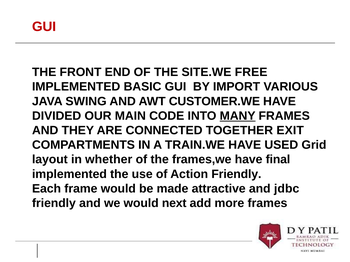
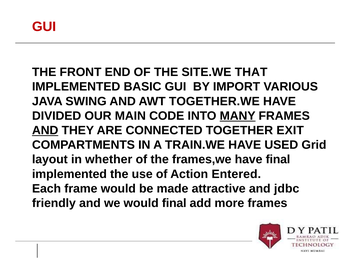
FREE: FREE -> THAT (251, 72)
CUSTOMER.WE: CUSTOMER.WE -> TOGETHER.WE (214, 101)
AND underline: none -> present (45, 131)
Action Friendly: Friendly -> Entered (236, 174)
would next: next -> final (174, 204)
